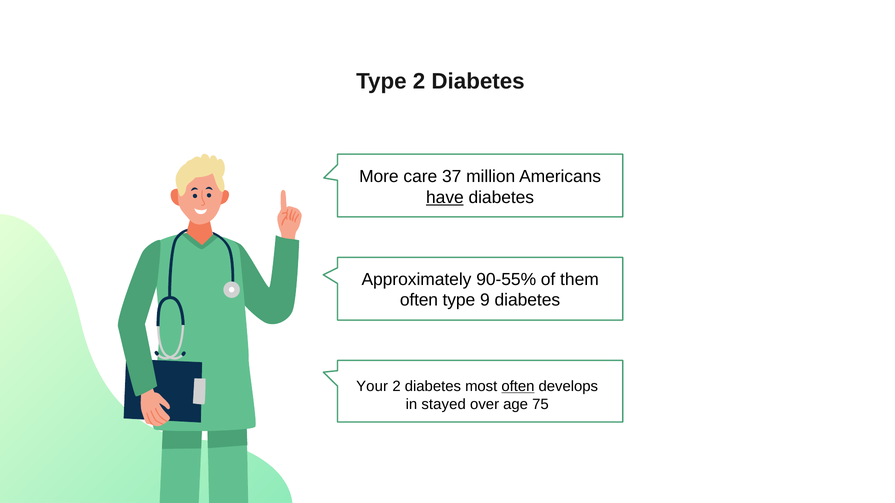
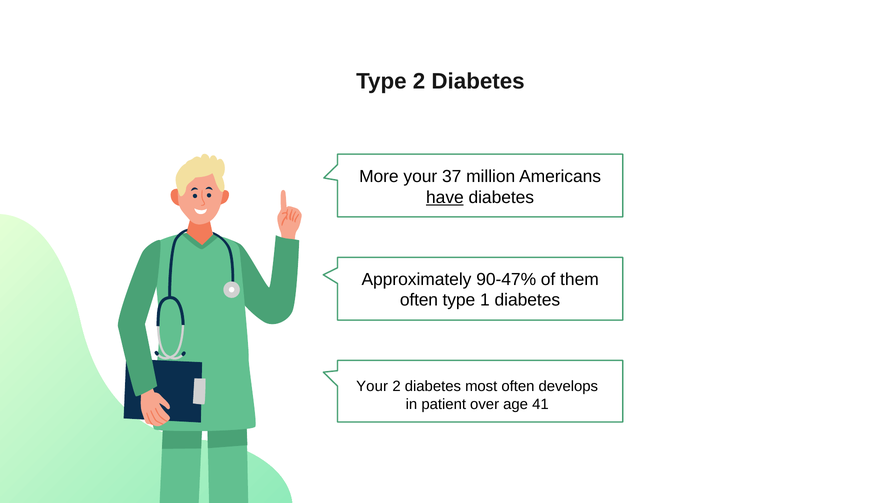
More care: care -> your (420, 177)
90-55%: 90-55% -> 90-47% (506, 280)
9: 9 -> 1 (485, 300)
often underline: present -> none (518, 387)
stayed: stayed -> patient (444, 405)
75: 75 -> 41 (540, 405)
